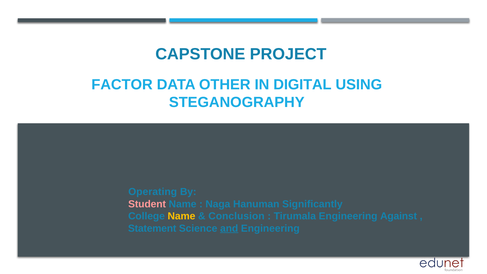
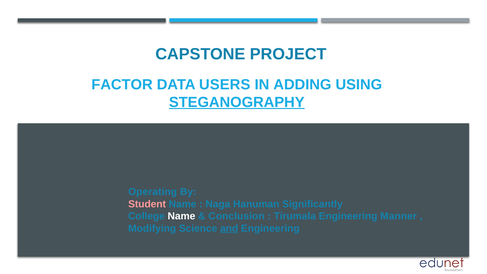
OTHER: OTHER -> USERS (225, 85)
DIGITAL: DIGITAL -> ADDING (302, 85)
STEGANOGRAPHY underline: none -> present (237, 102)
Name colour: yellow -> white (181, 216)
Against: Against -> Manner (399, 216)
Statement: Statement -> Modifying (152, 228)
